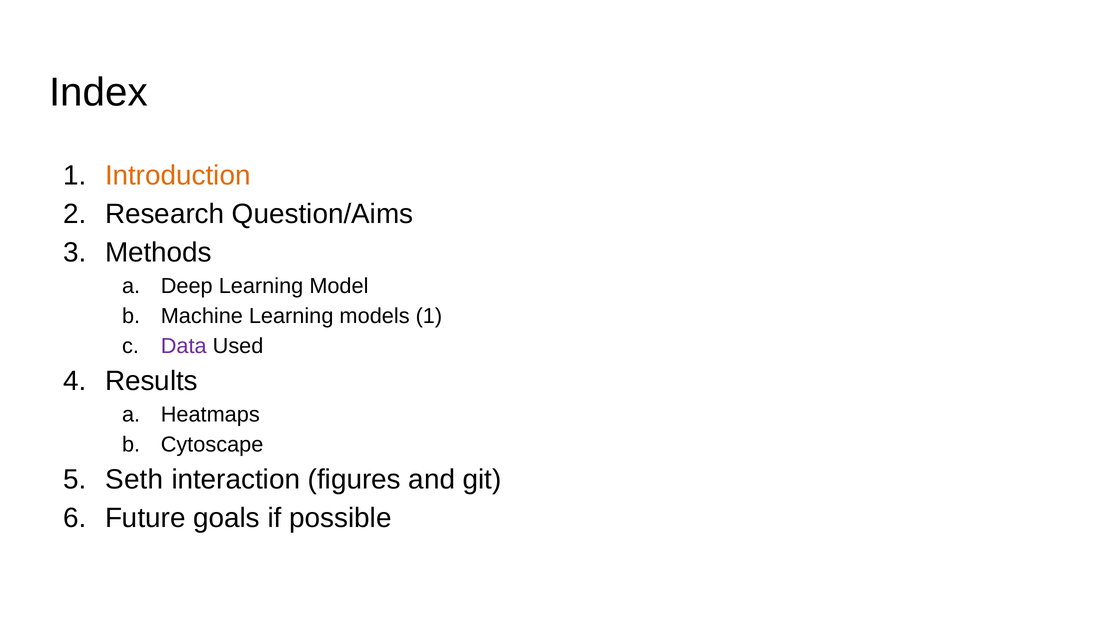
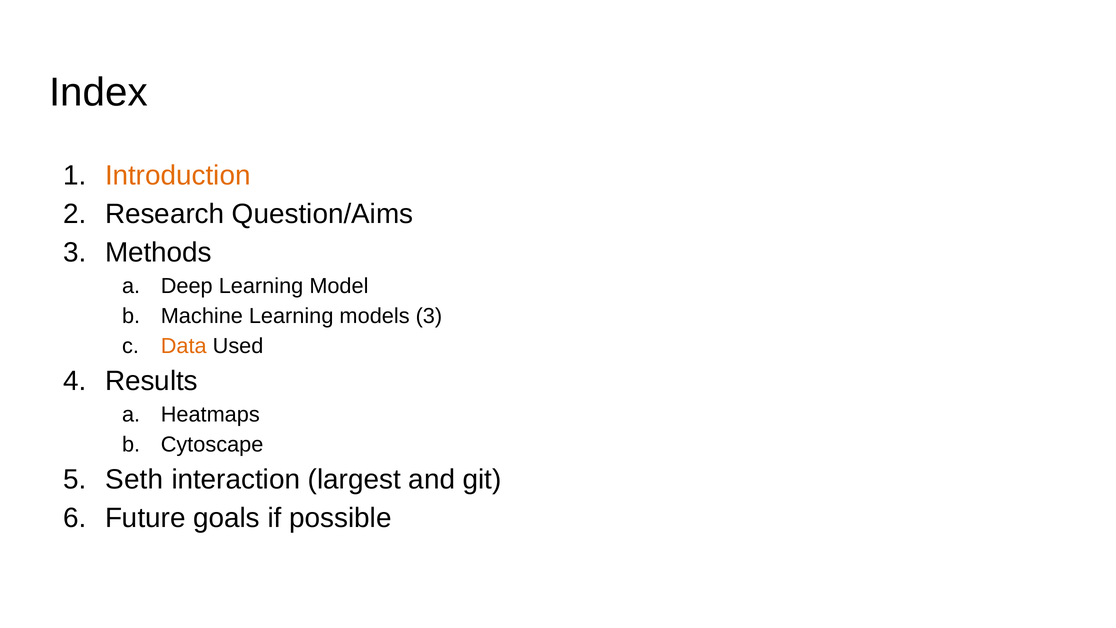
models 1: 1 -> 3 (429, 316)
Data colour: purple -> orange (184, 346)
figures: figures -> largest (354, 480)
